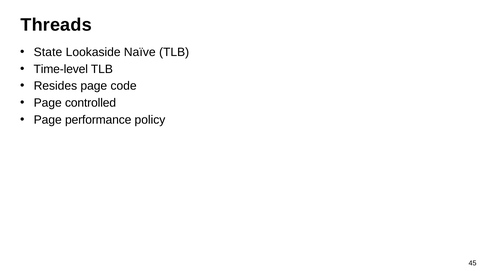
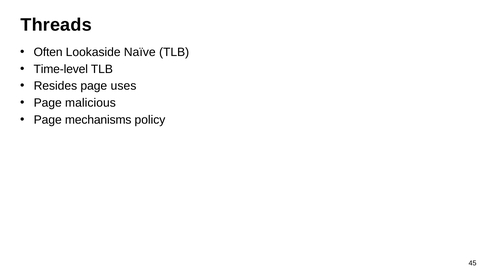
State: State -> Often (48, 52)
code: code -> uses (124, 86)
controlled: controlled -> malicious (90, 103)
performance: performance -> mechanisms (98, 120)
